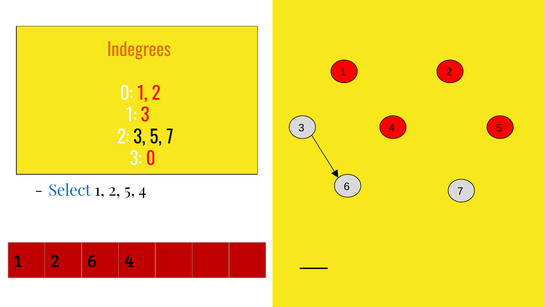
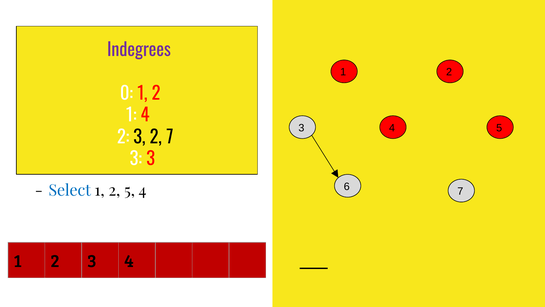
Indegrees colour: orange -> purple (139, 50)
1 3: 3 -> 4 (145, 115)
3 5: 5 -> 2 (156, 137)
3 0: 0 -> 3 (151, 159)
1 2 6: 6 -> 3 (92, 261)
